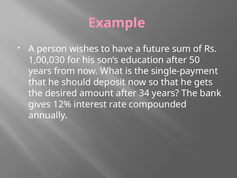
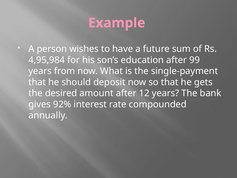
1,00,030: 1,00,030 -> 4,95,984 (47, 60)
50: 50 -> 99 (194, 60)
34: 34 -> 12 (144, 93)
12%: 12% -> 92% (62, 104)
